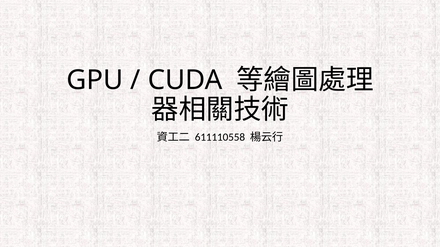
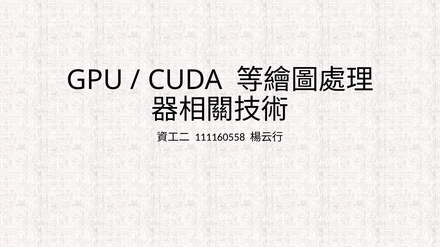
611110558: 611110558 -> 111160558 (220, 138)
